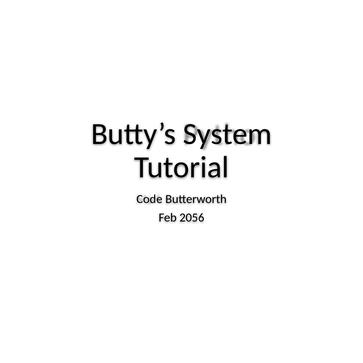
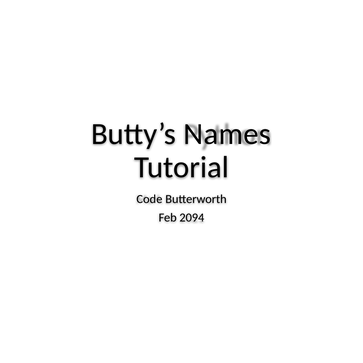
System: System -> Names (227, 134)
2056: 2056 -> 2094 (192, 217)
